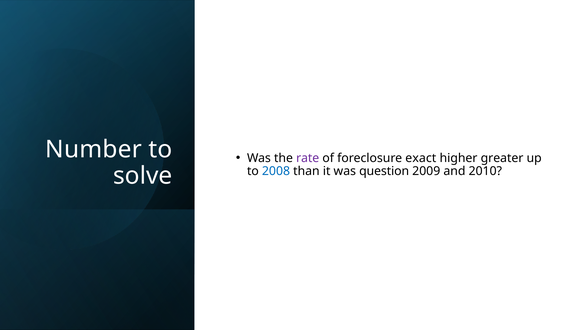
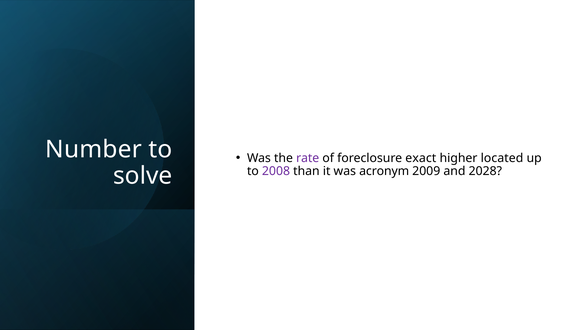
greater: greater -> located (502, 158)
2008 colour: blue -> purple (276, 171)
question: question -> acronym (384, 171)
2010: 2010 -> 2028 (485, 171)
